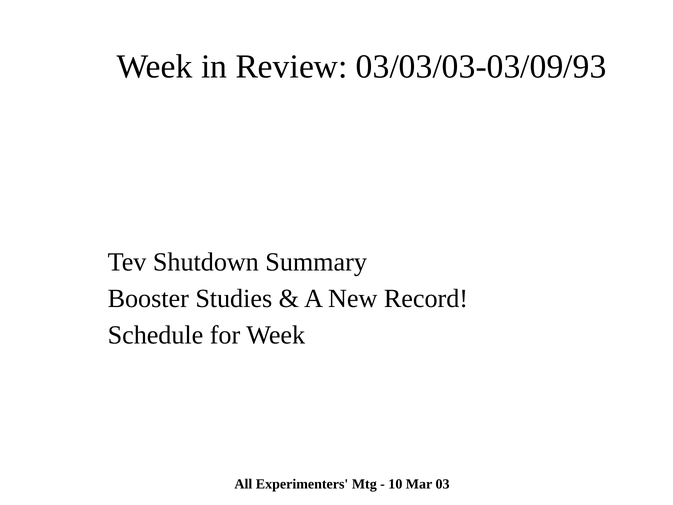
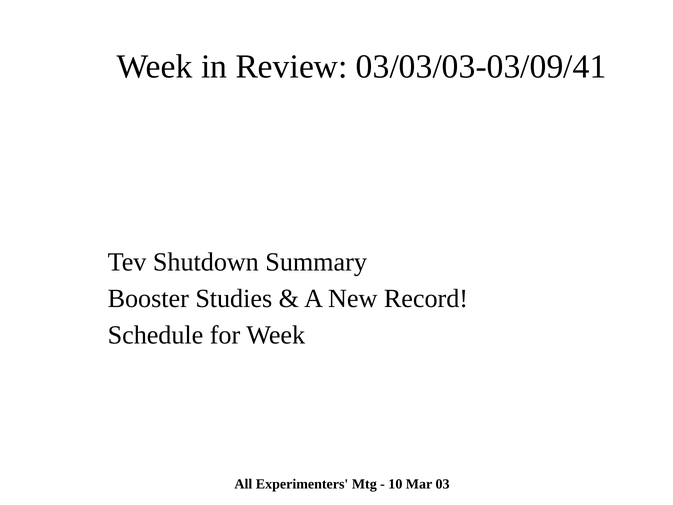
03/03/03-03/09/93: 03/03/03-03/09/93 -> 03/03/03-03/09/41 (481, 67)
